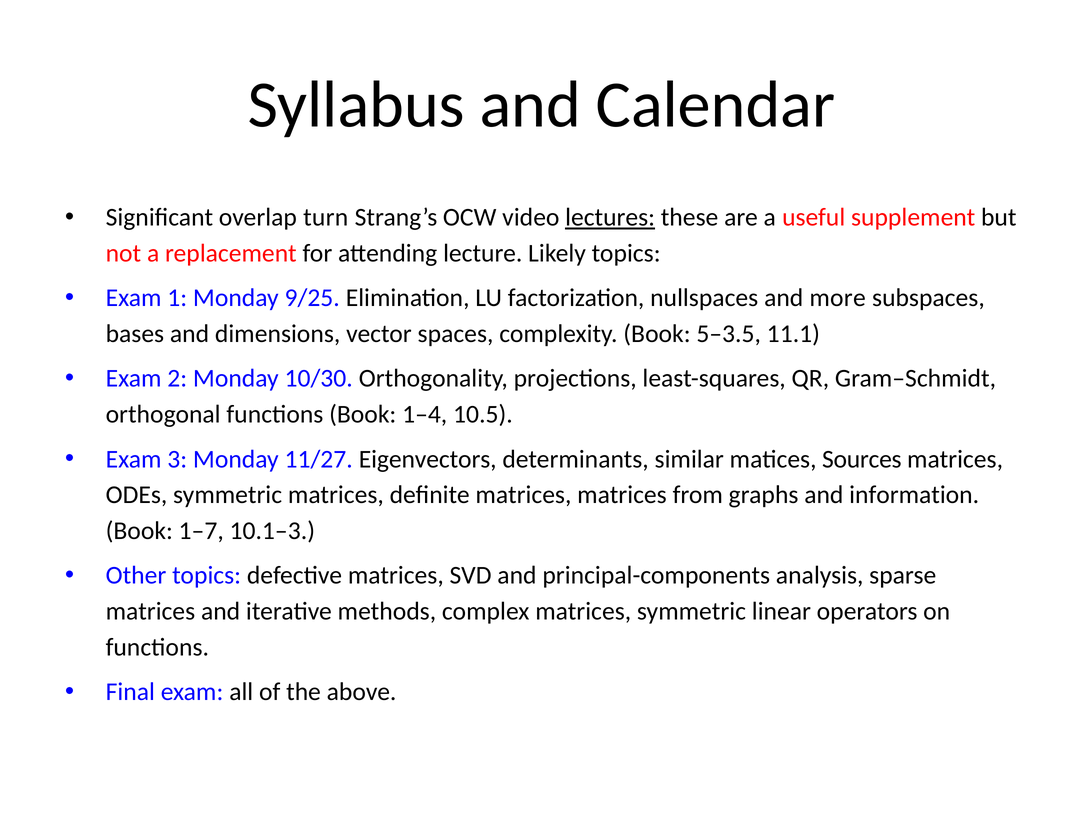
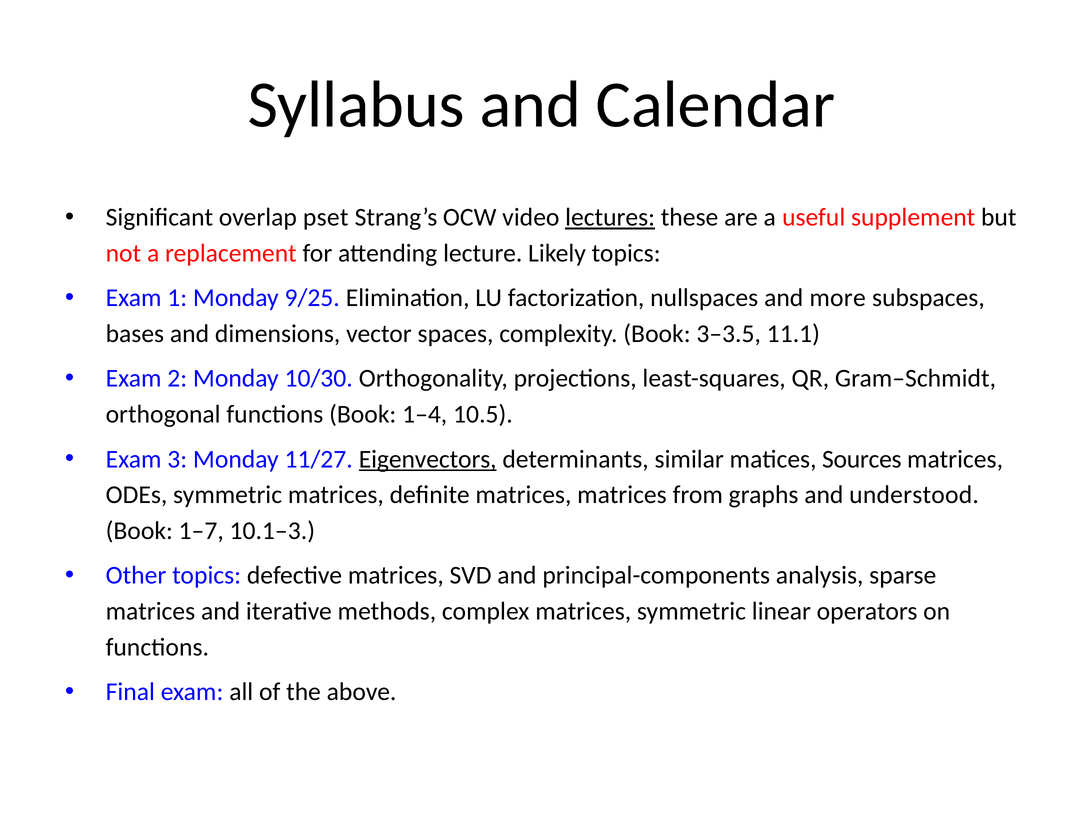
turn: turn -> pset (326, 217)
5–3.5: 5–3.5 -> 3–3.5 (729, 334)
Eigenvectors underline: none -> present (428, 459)
information: information -> understood (914, 495)
